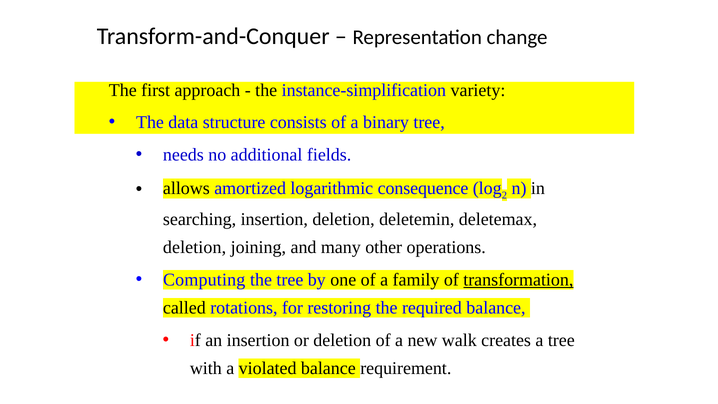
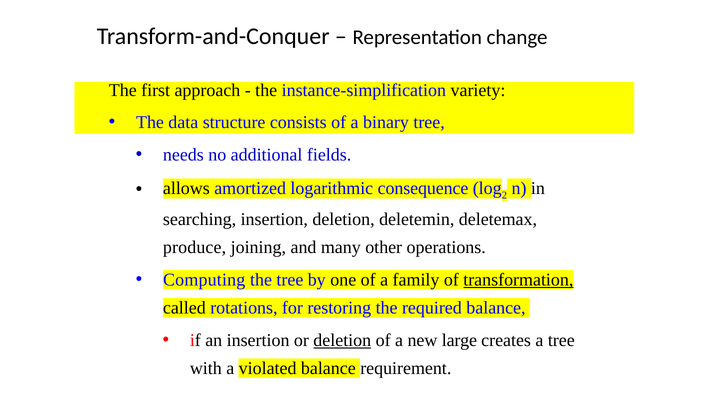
deletion: deletion -> produce (195, 247)
deletion underline: none -> present (342, 340)
walk: walk -> large (459, 340)
